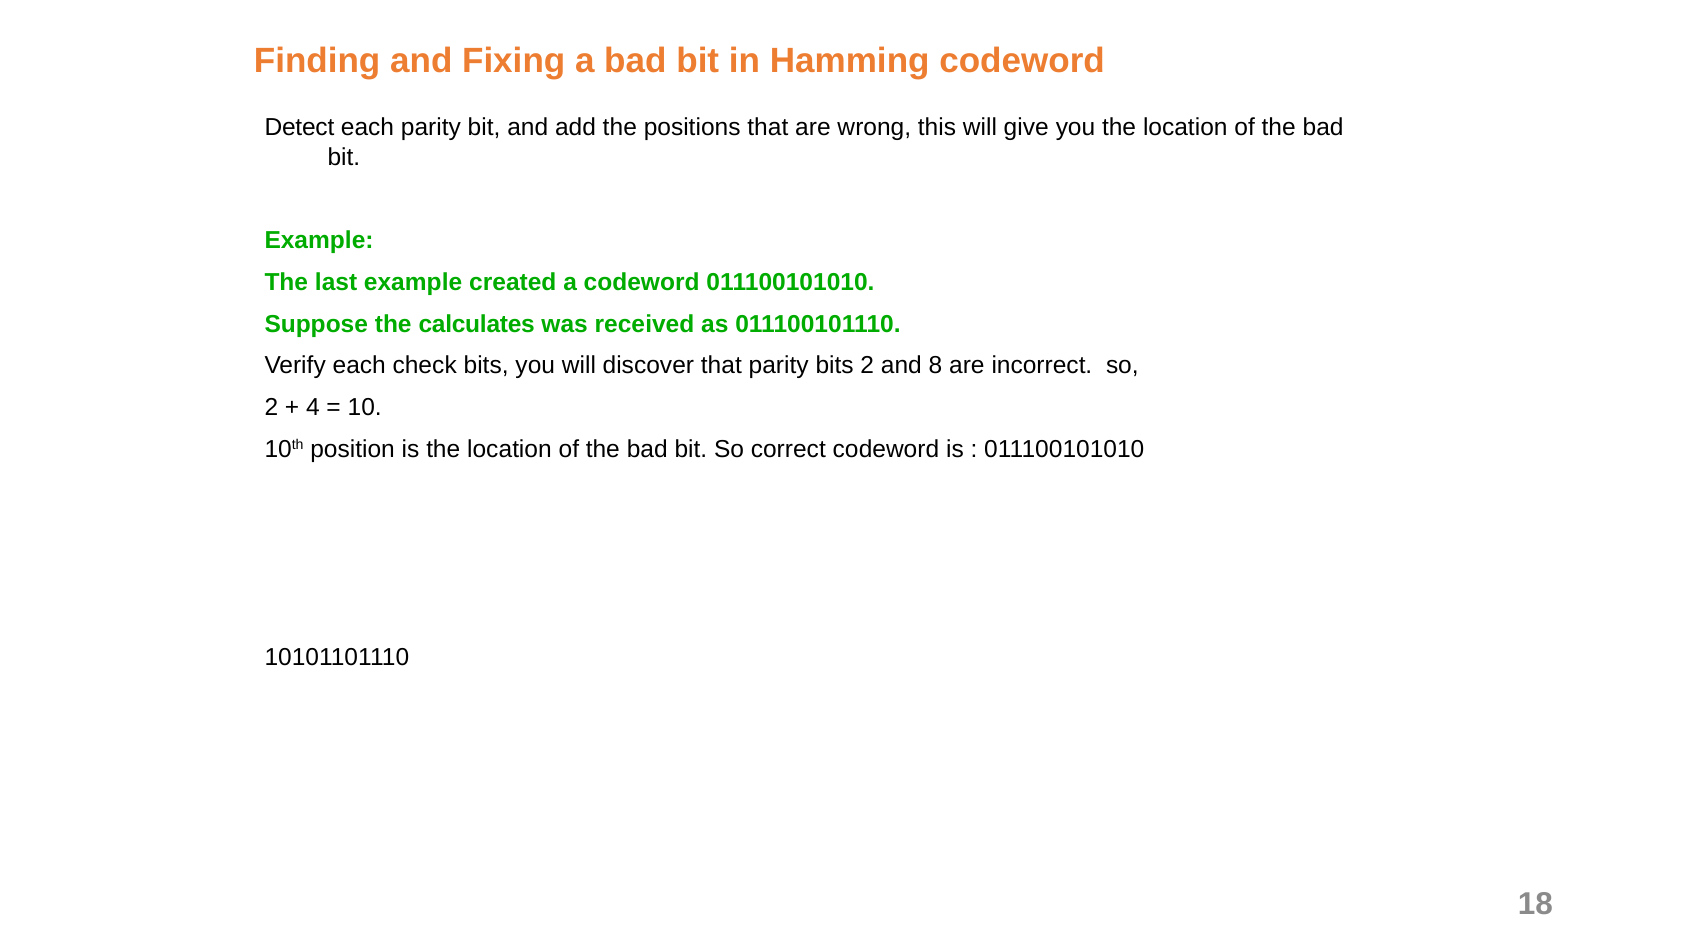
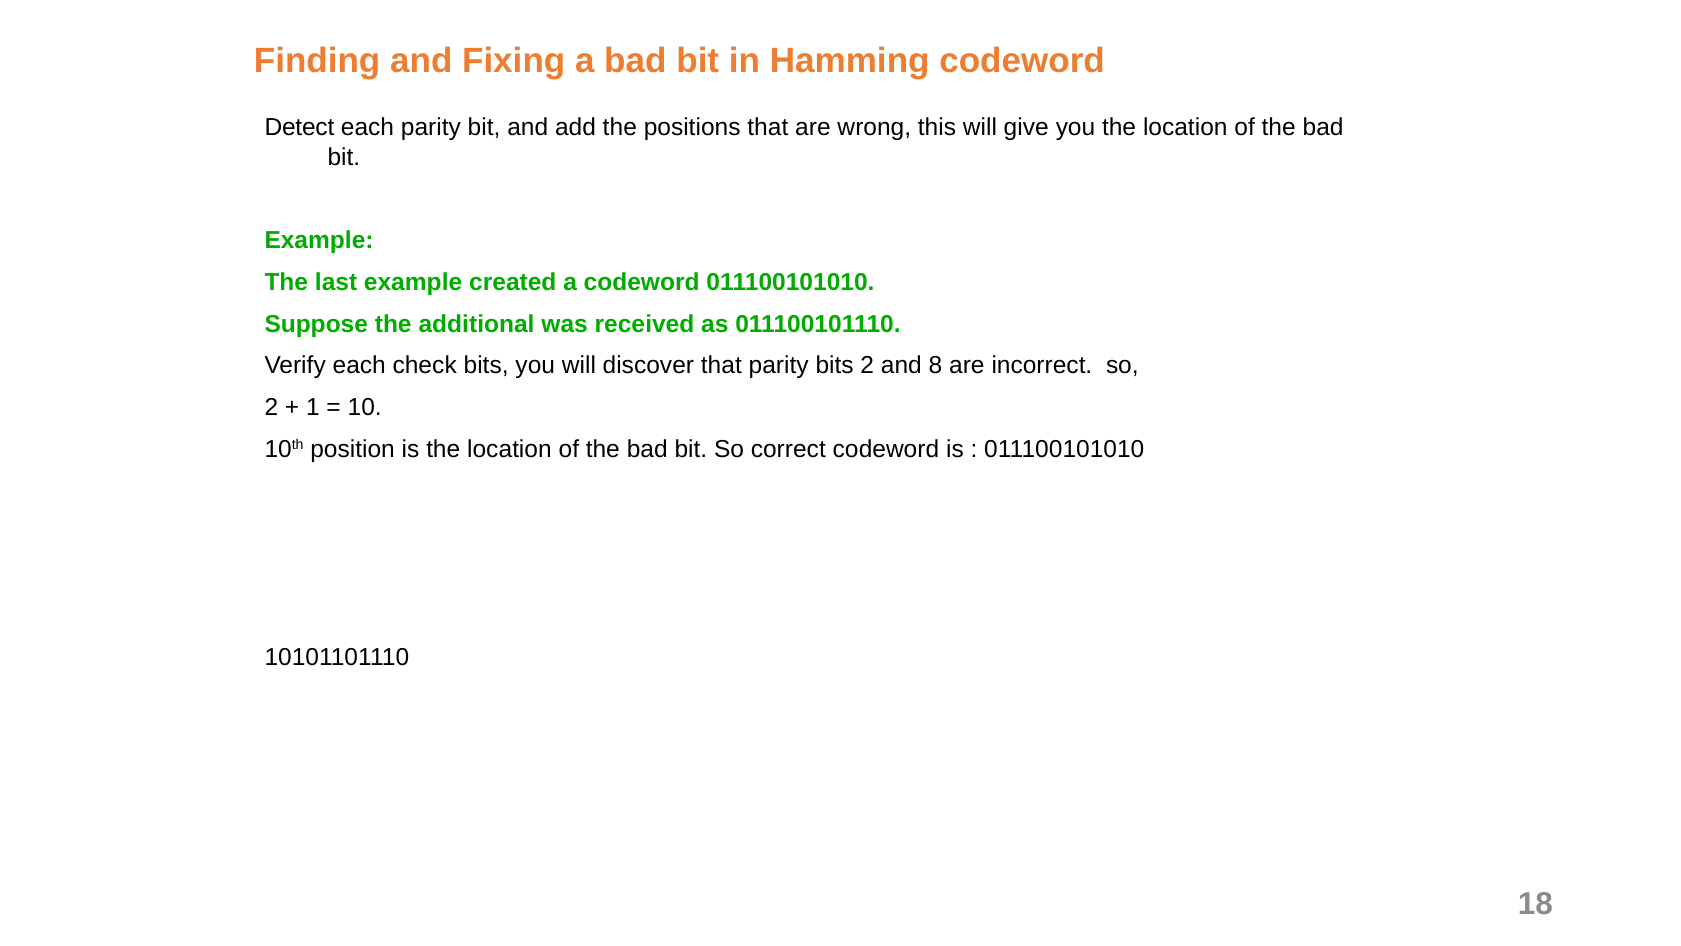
calculates: calculates -> additional (477, 324)
4: 4 -> 1 (313, 407)
